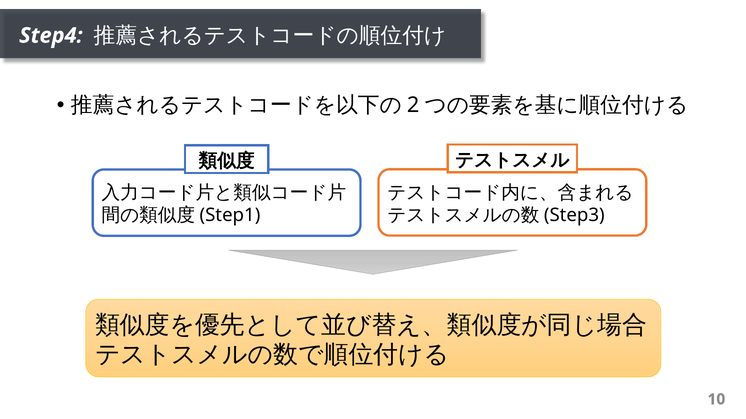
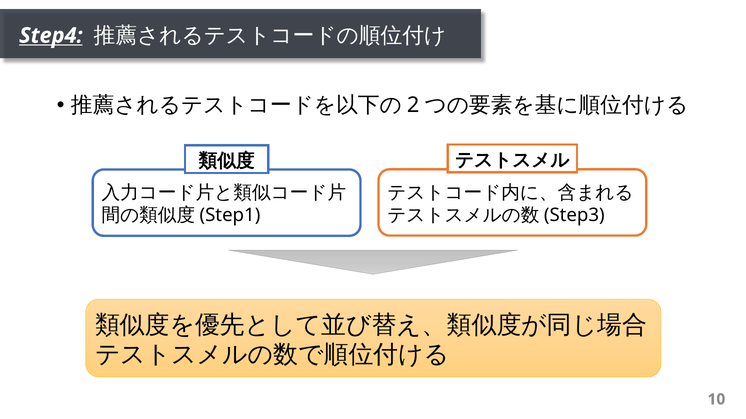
Step4 underline: none -> present (51, 36)
